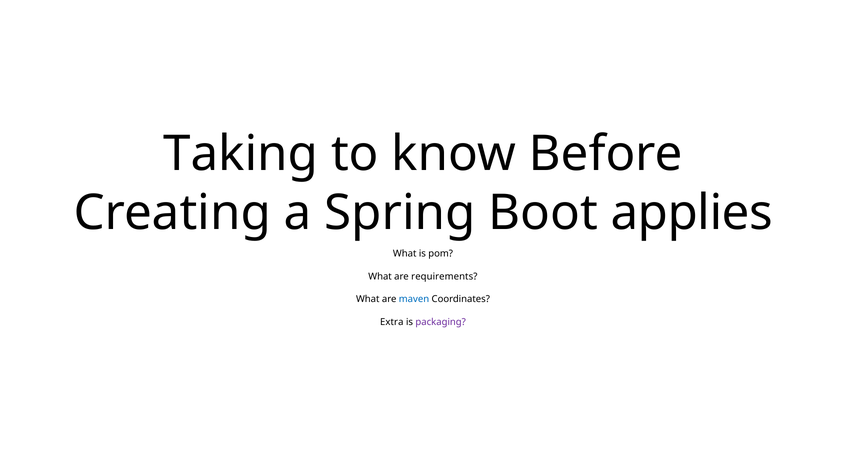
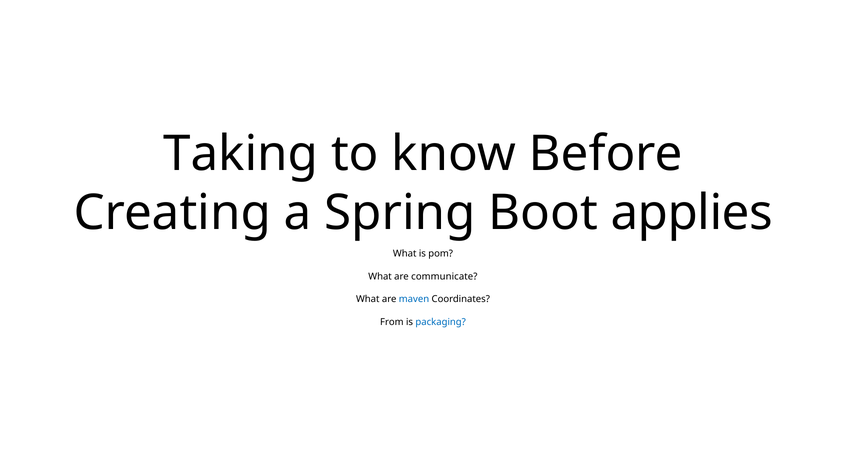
requirements: requirements -> communicate (444, 276)
Extra: Extra -> From (392, 322)
packaging colour: purple -> blue (441, 322)
